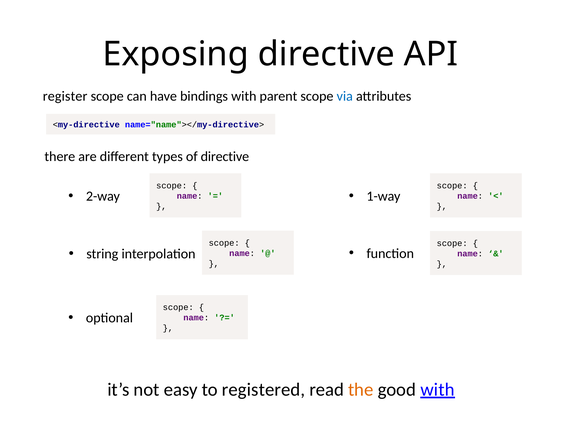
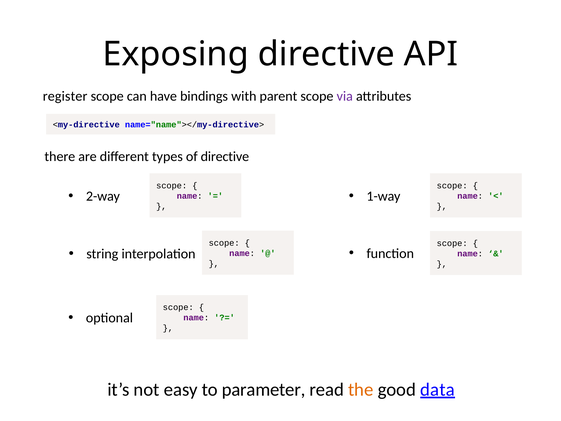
via colour: blue -> purple (345, 96)
registered: registered -> parameter (264, 389)
good with: with -> data (438, 389)
